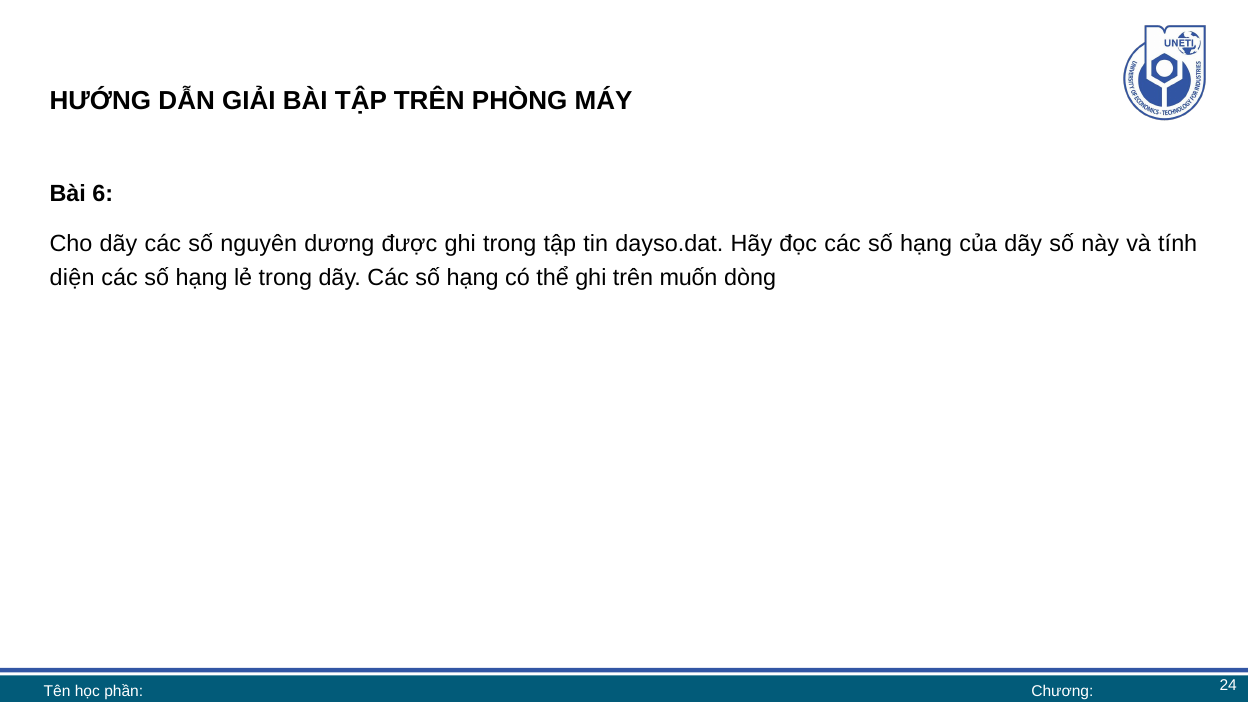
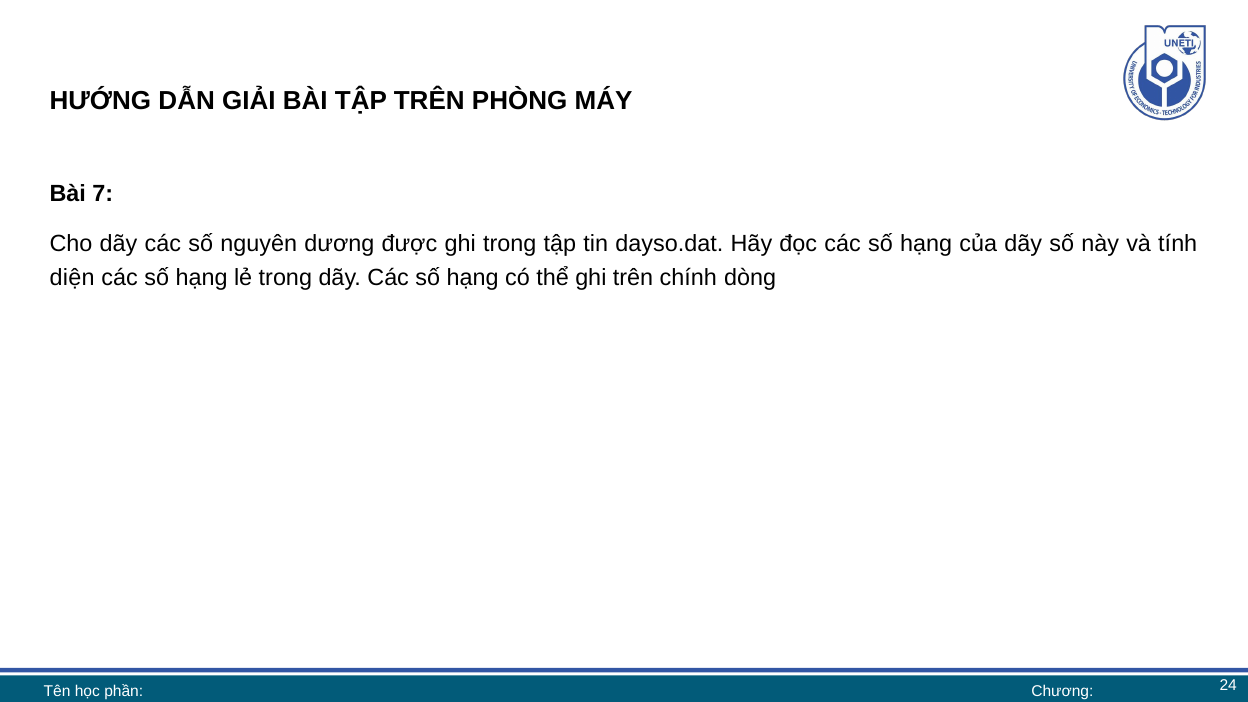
6: 6 -> 7 (103, 194)
muốn: muốn -> chính (688, 278)
